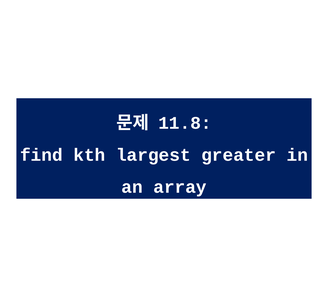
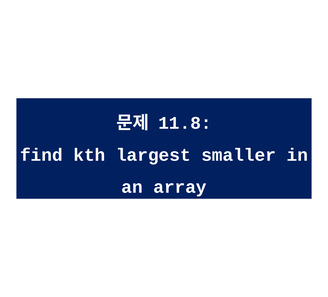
greater: greater -> smaller (239, 155)
